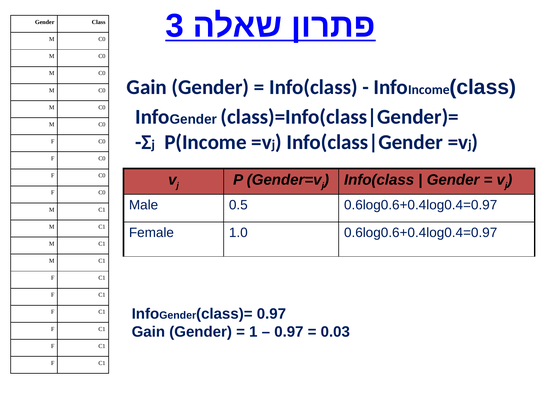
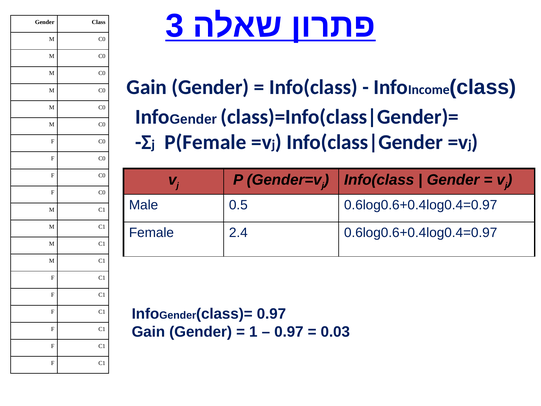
P(Income: P(Income -> P(Female (205, 142)
1.0: 1.0 -> 2.4 (238, 232)
